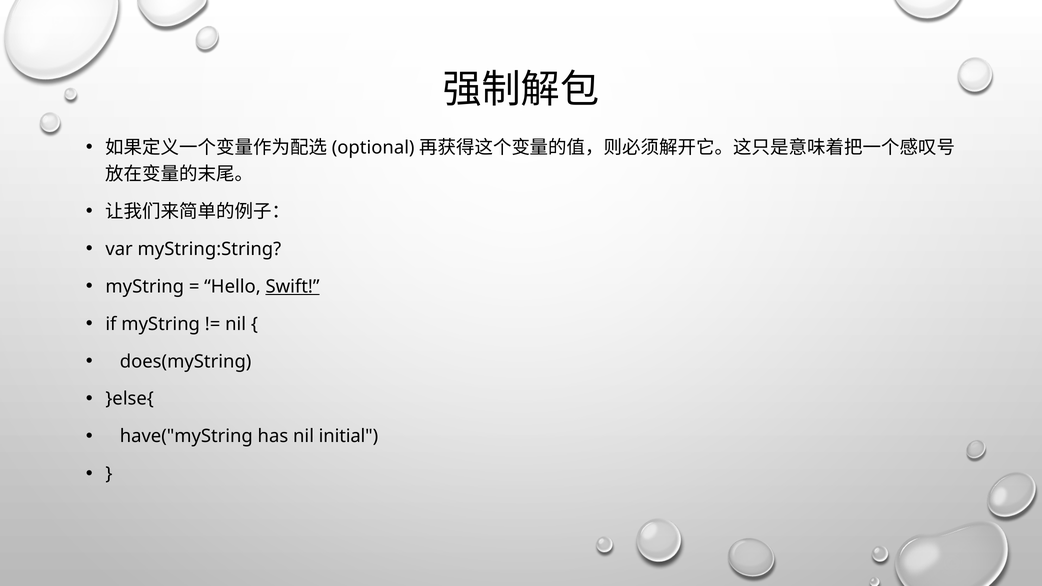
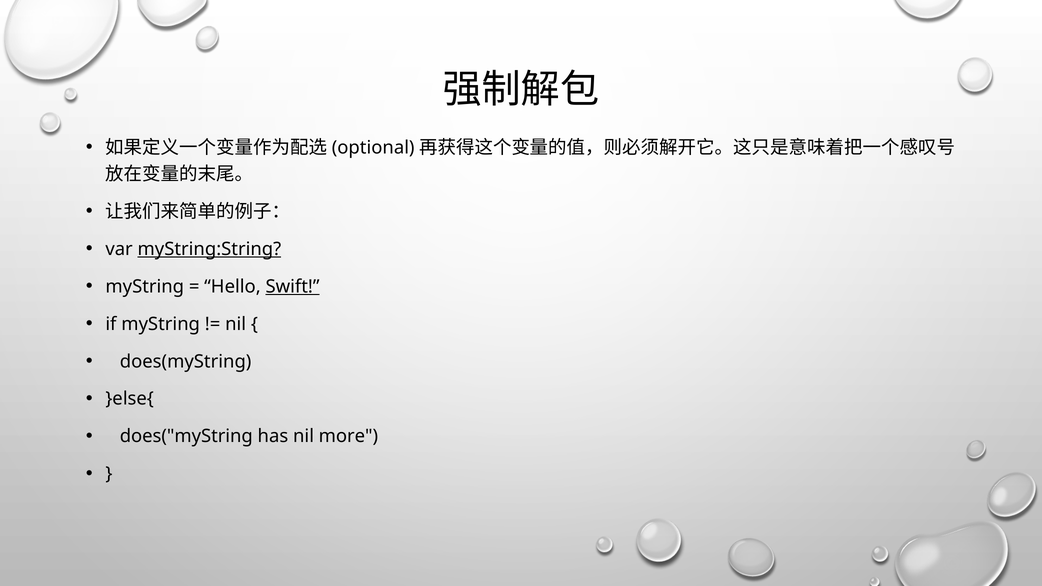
myString:String underline: none -> present (209, 249)
have("myString: have("myString -> does("myString (186, 436)
initial: initial -> more (348, 436)
